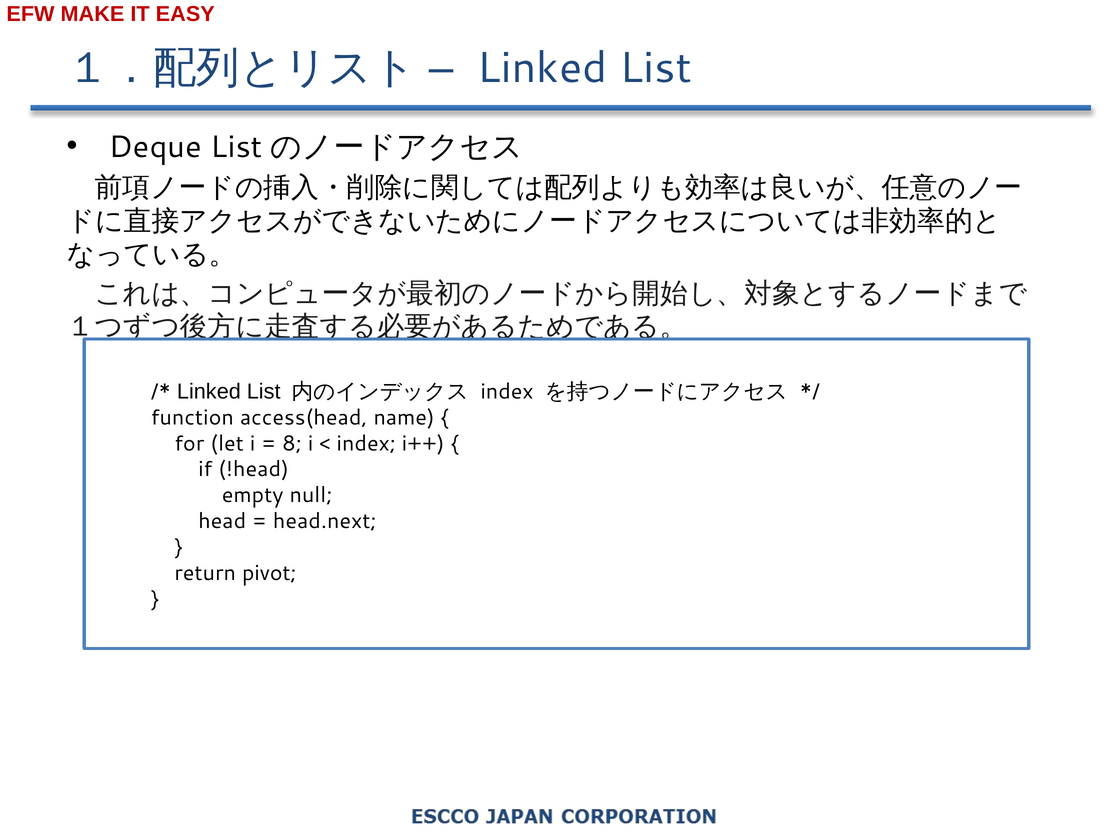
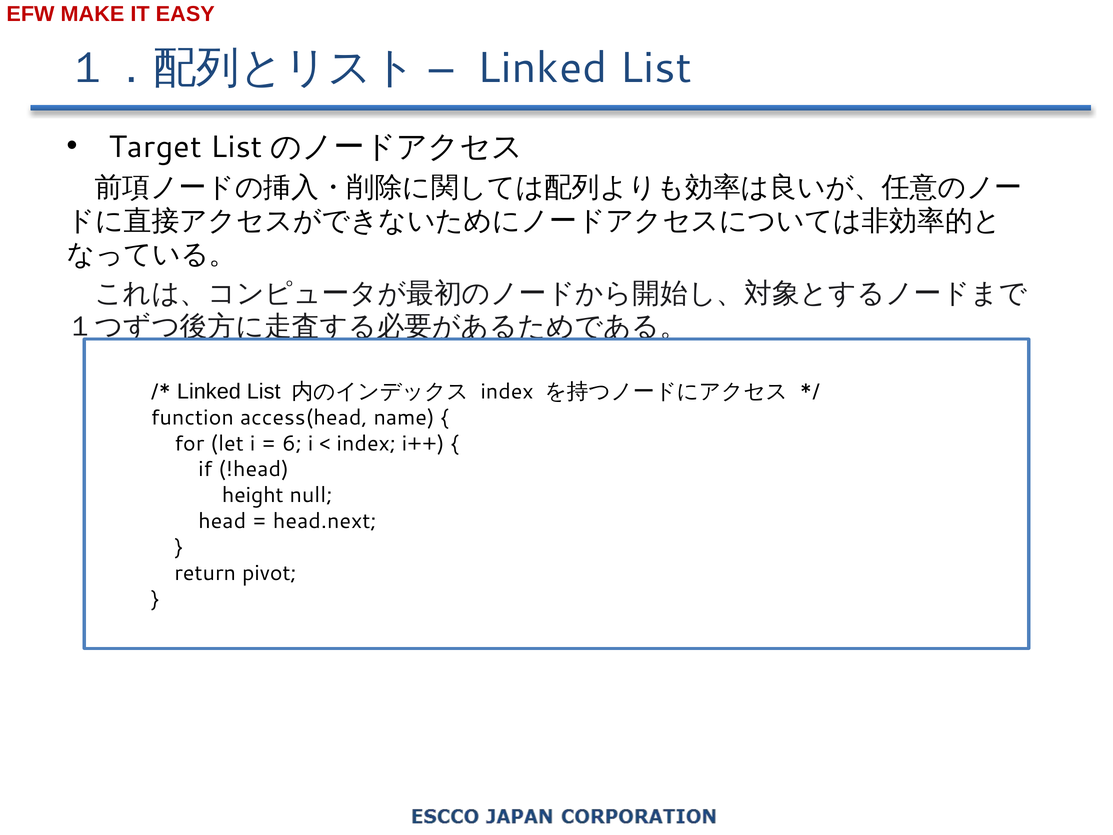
Deque: Deque -> Target (155, 147)
8: 8 -> 6 (292, 443)
empty: empty -> height (253, 495)
